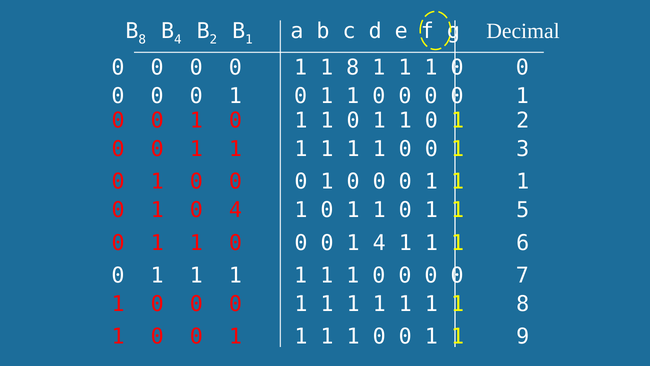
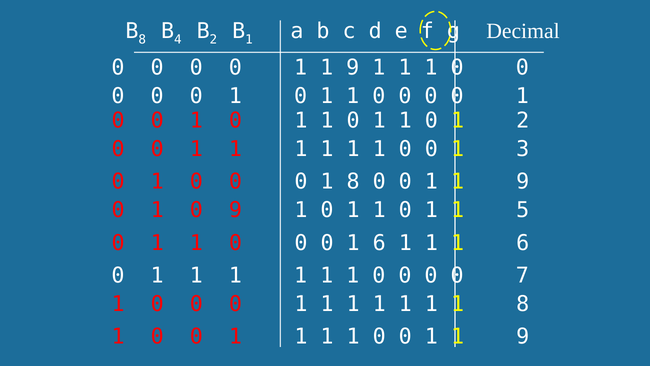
8: 8 -> 9 (353, 68)
0: 0 -> 8 (353, 181)
1: 1 -> 9 (523, 181)
0 4: 4 -> 9 (235, 210)
0 1 4: 4 -> 6 (379, 243)
